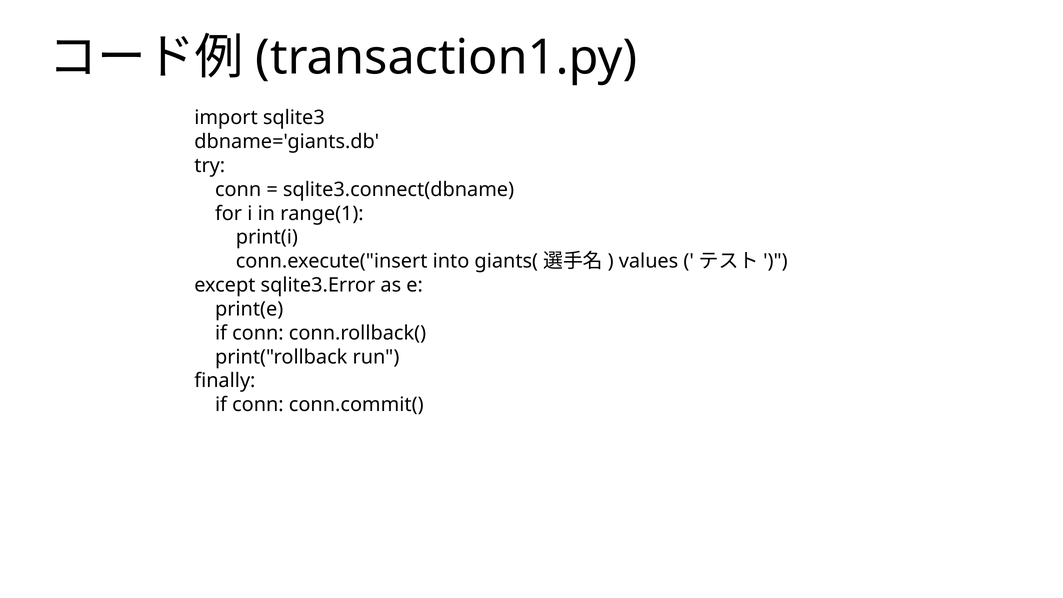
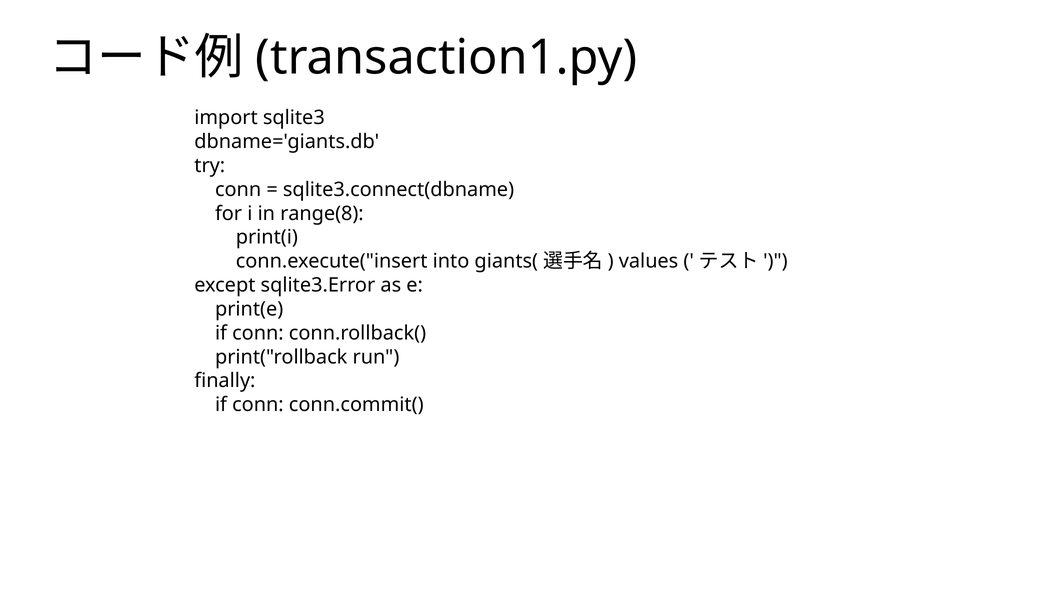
range(1: range(1 -> range(8 (322, 213)
